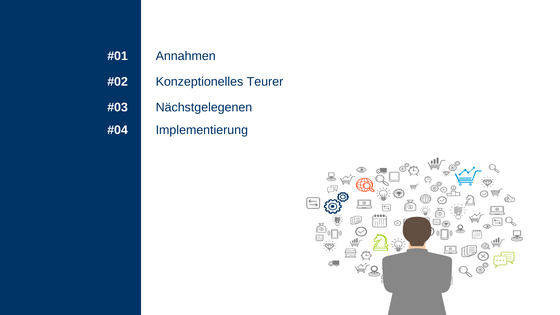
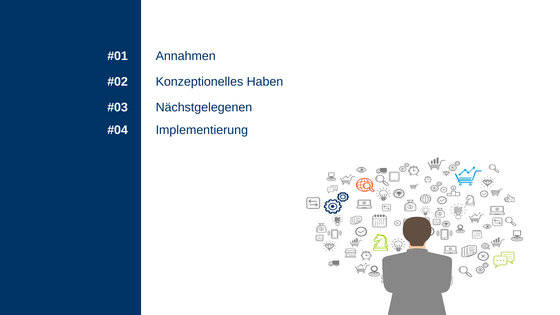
Teurer: Teurer -> Haben (265, 82)
